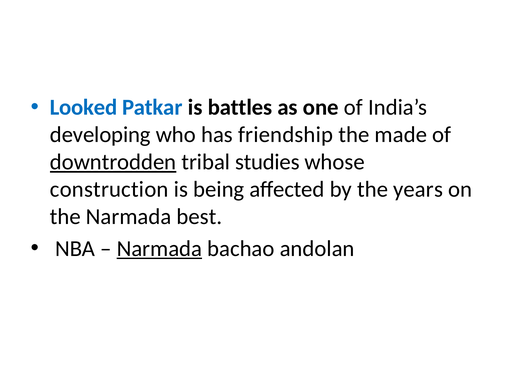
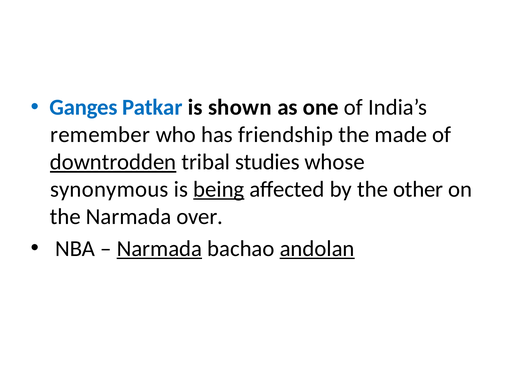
Looked: Looked -> Ganges (84, 107)
battles: battles -> shown (240, 107)
developing: developing -> remember (100, 135)
construction: construction -> synonymous (109, 189)
being underline: none -> present (219, 189)
years: years -> other (418, 189)
best: best -> over (200, 217)
andolan underline: none -> present (317, 249)
